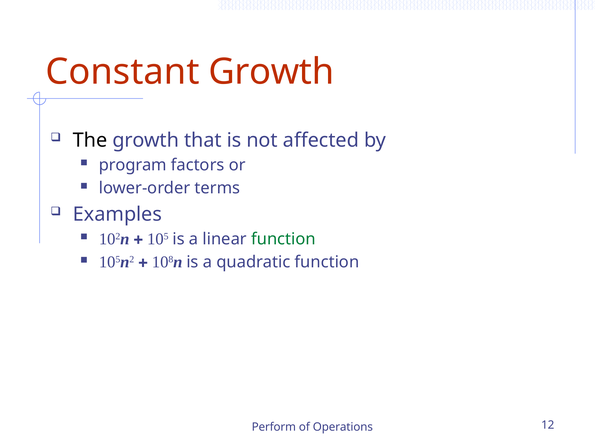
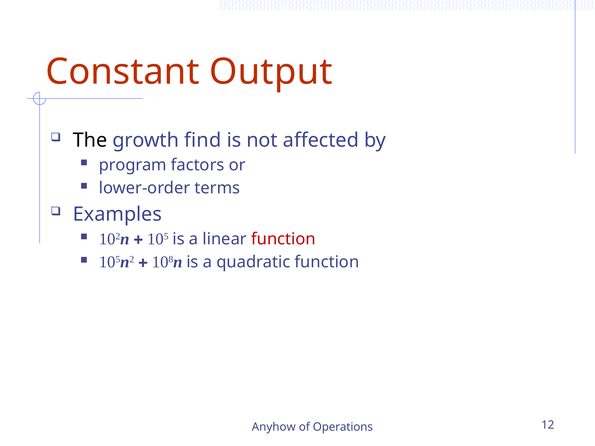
Constant Growth: Growth -> Output (271, 72)
that: that -> find (203, 140)
function colour: green -> red (283, 239)
Perform: Perform -> Anyhow (274, 427)
